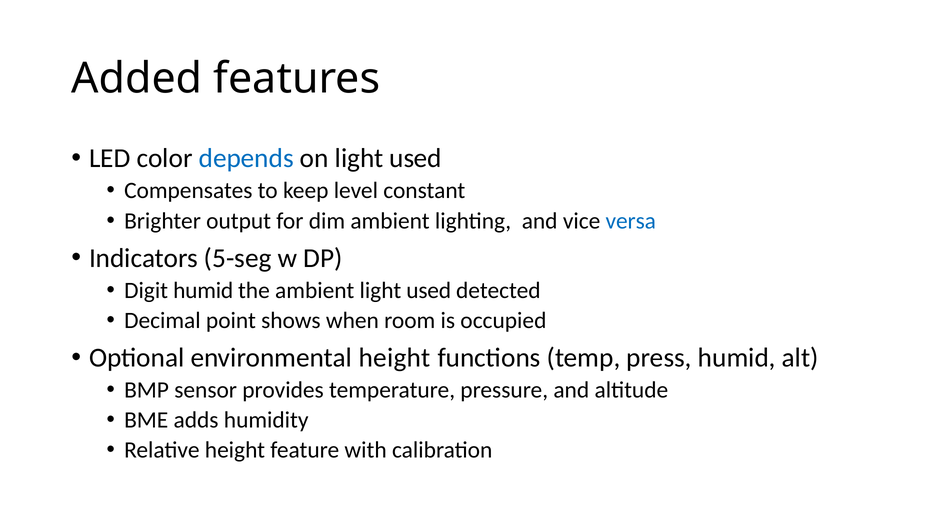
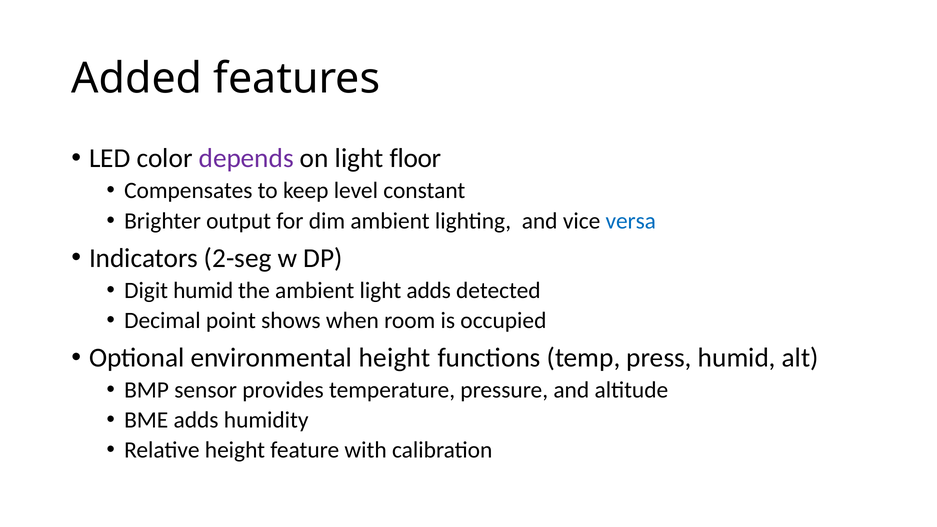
depends colour: blue -> purple (246, 158)
on light used: used -> floor (416, 158)
5-seg: 5-seg -> 2-seg (238, 258)
ambient light used: used -> adds (429, 290)
